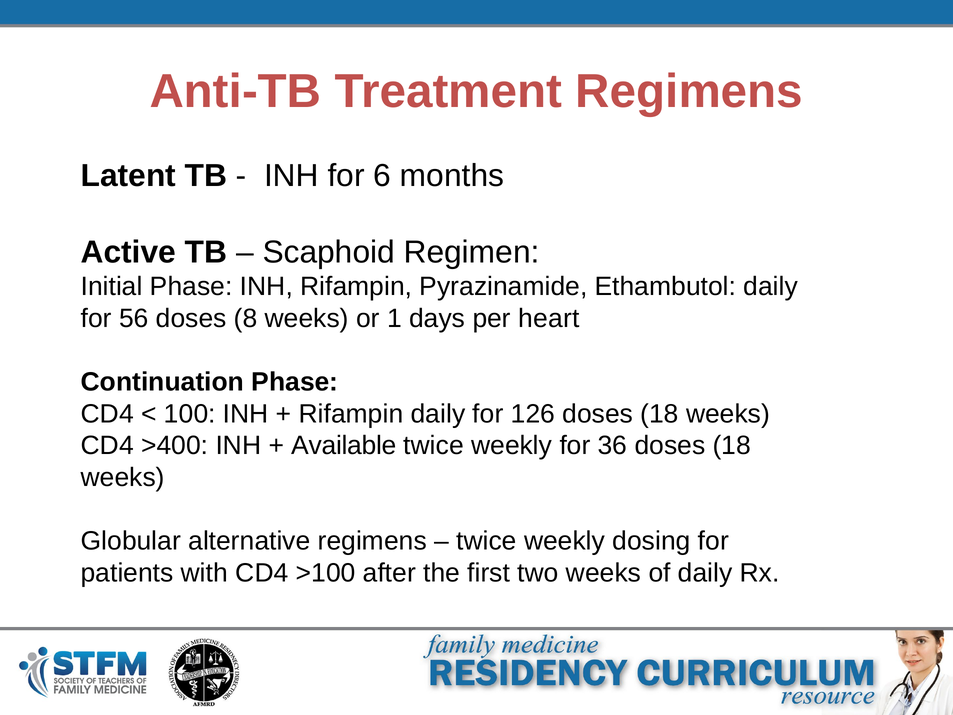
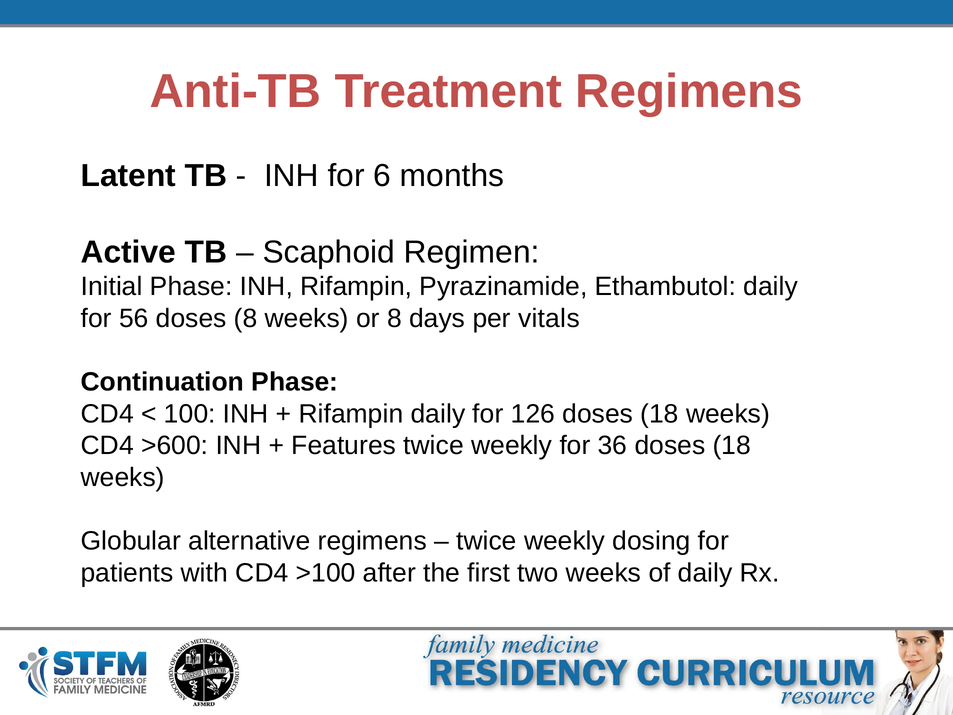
or 1: 1 -> 8 (394, 318)
heart: heart -> vitals (549, 318)
>400: >400 -> >600 (175, 445)
Available: Available -> Features (344, 445)
